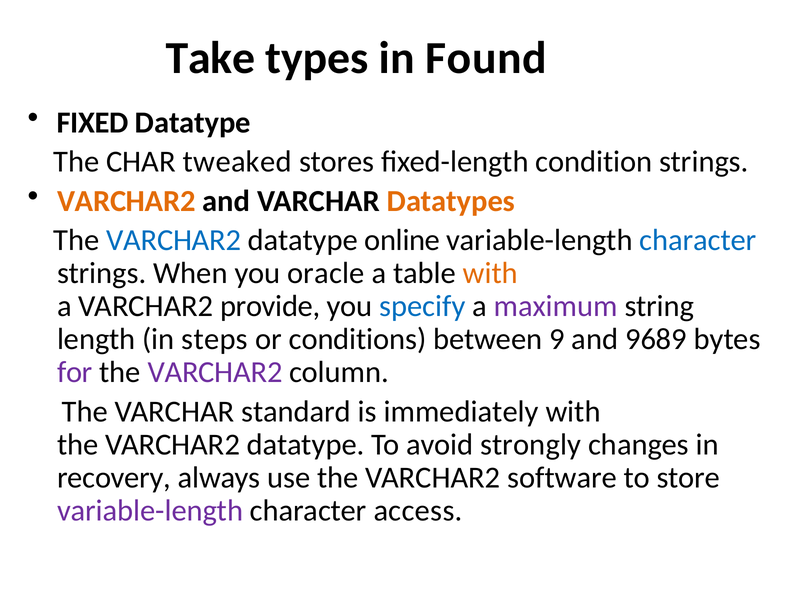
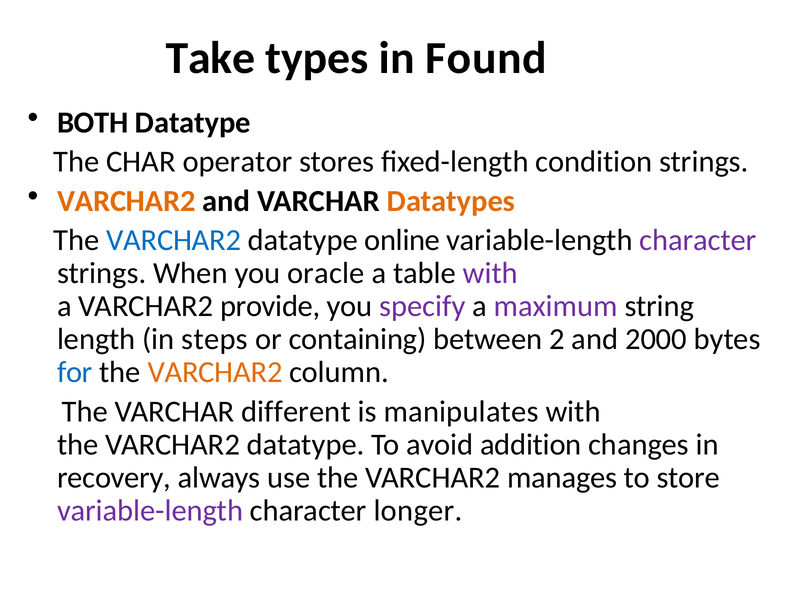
FIXED: FIXED -> BOTH (93, 123)
tweaked: tweaked -> operator (237, 162)
character colour: blue -> purple (698, 241)
with colour: orange -> purple (490, 274)
specify colour: blue -> purple (422, 307)
conditions: conditions -> containing (358, 340)
9: 9 -> 2 (557, 340)
9689: 9689 -> 2000 (656, 340)
for colour: purple -> blue (75, 373)
VARCHAR2 colour: purple -> orange (215, 373)
standard: standard -> different (296, 412)
immediately: immediately -> manipulates (461, 412)
strongly: strongly -> addition (531, 445)
software: software -> manages (562, 478)
access: access -> longer (418, 511)
